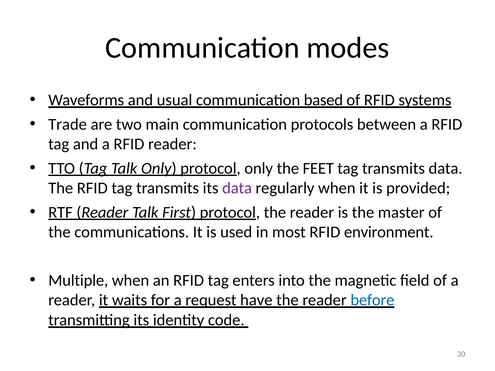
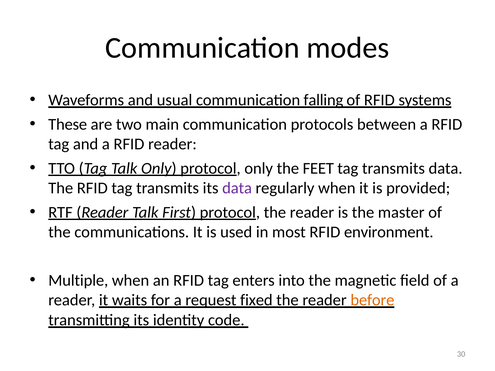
based: based -> falling (323, 100)
Trade: Trade -> These (68, 124)
have: have -> fixed (256, 300)
before colour: blue -> orange (372, 300)
